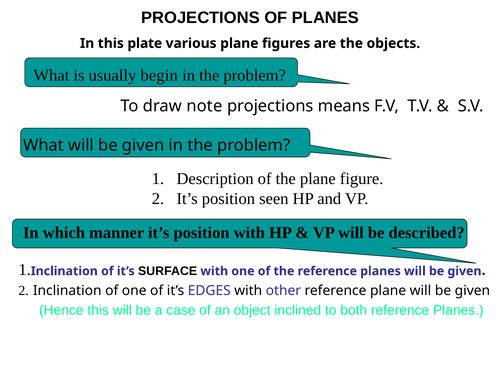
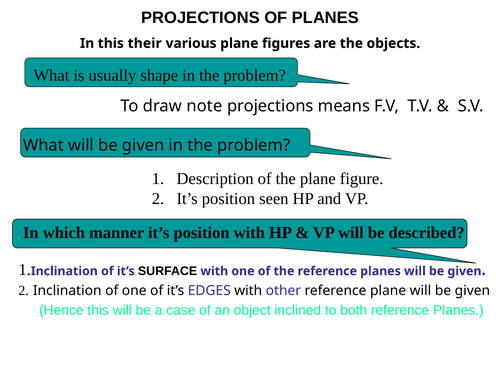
plate: plate -> their (145, 43)
begin: begin -> shape (159, 76)
